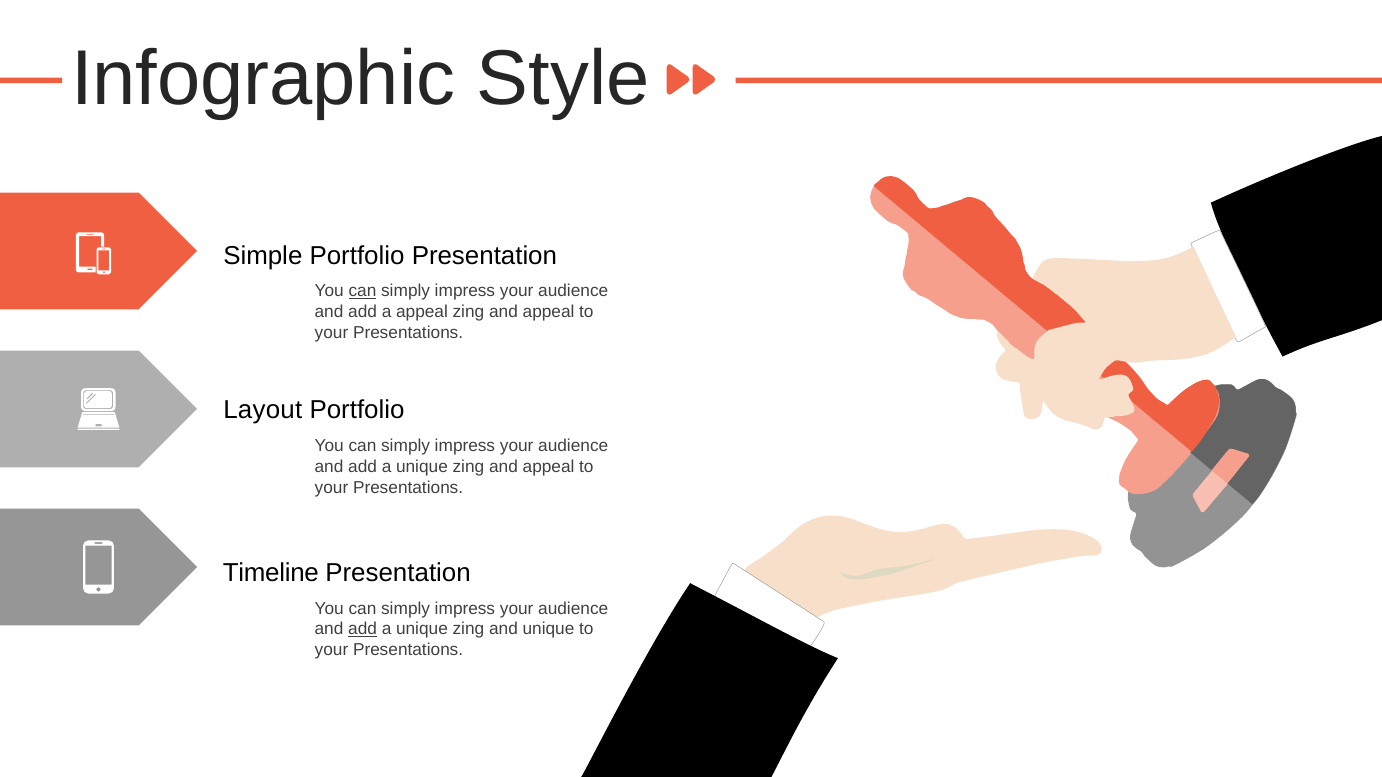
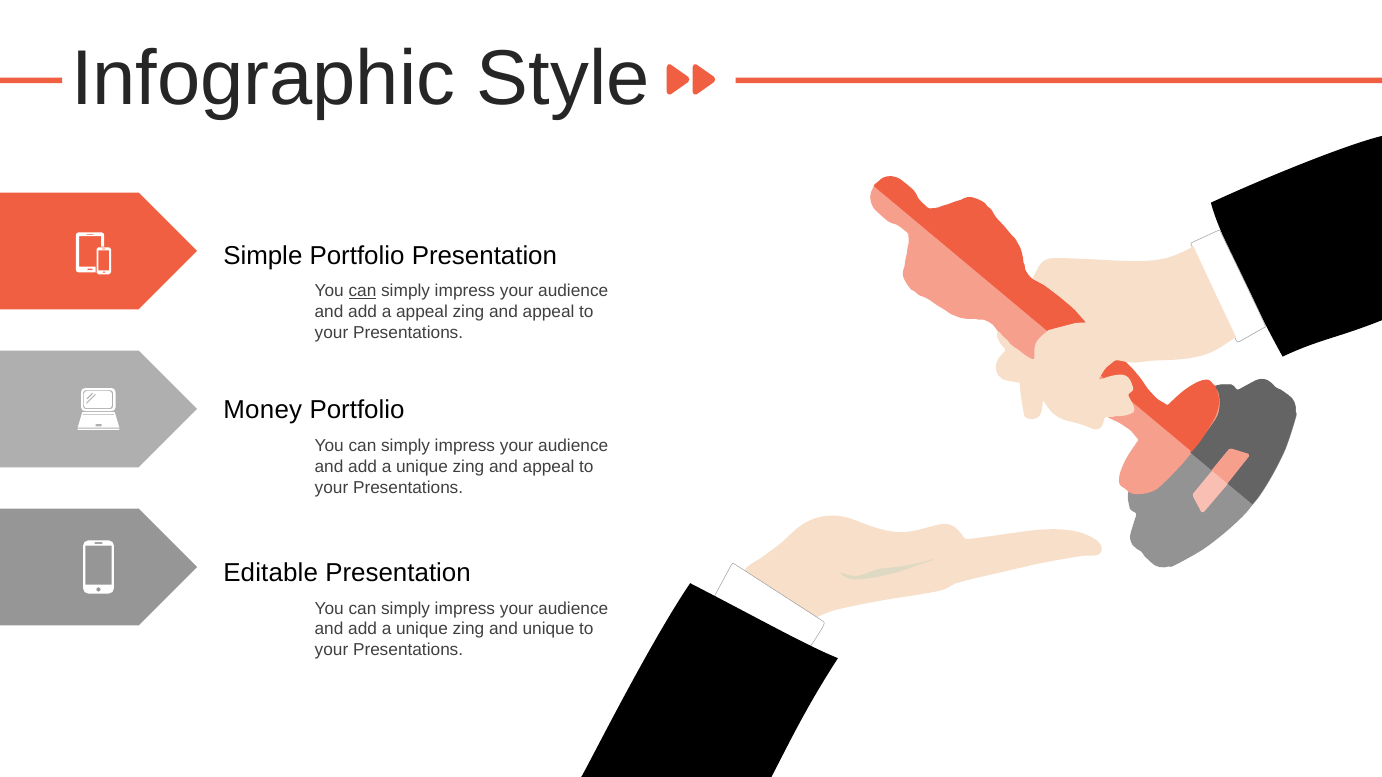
Layout: Layout -> Money (263, 411)
Timeline: Timeline -> Editable (271, 574)
add underline: present -> none (363, 629)
